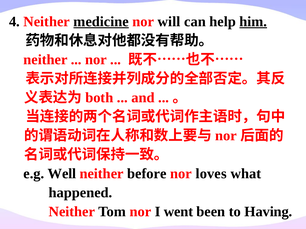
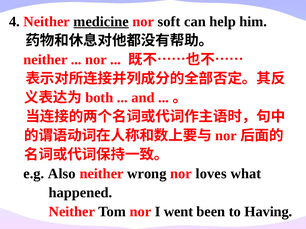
will: will -> soft (169, 22)
him underline: present -> none (253, 22)
Well: Well -> Also (62, 174)
before: before -> wrong (147, 174)
